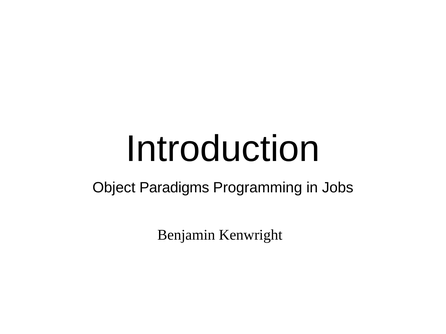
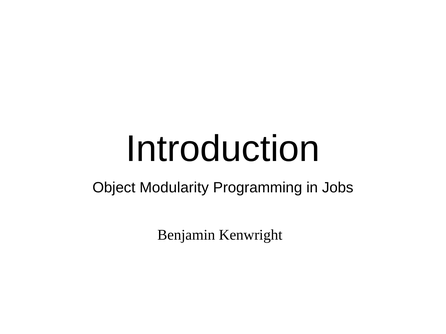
Paradigms: Paradigms -> Modularity (174, 188)
